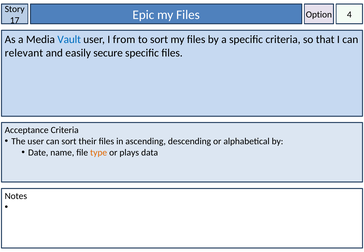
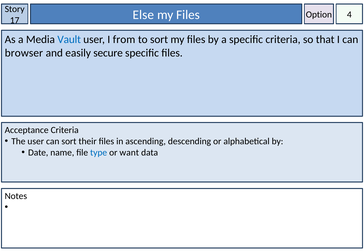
Epic: Epic -> Else (143, 15)
relevant: relevant -> browser (24, 53)
type colour: orange -> blue (99, 153)
plays: plays -> want (129, 153)
